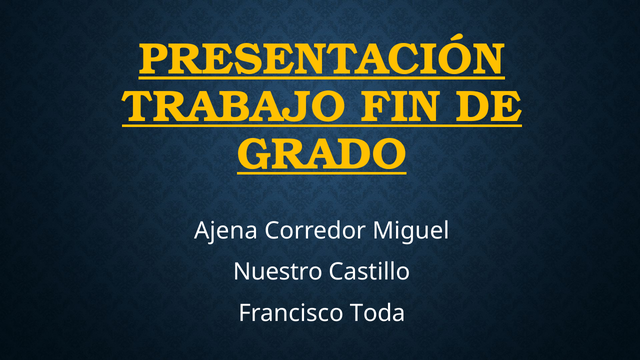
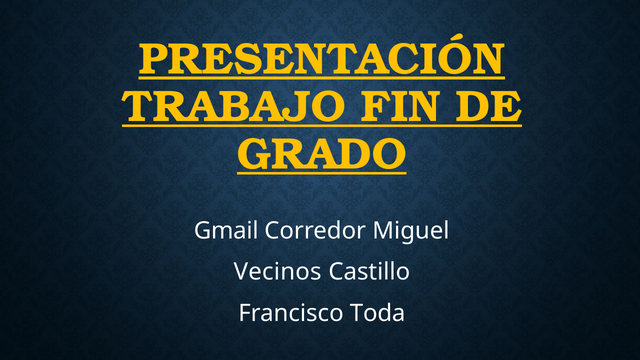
Ajena: Ajena -> Gmail (226, 231)
Nuestro: Nuestro -> Vecinos (278, 272)
